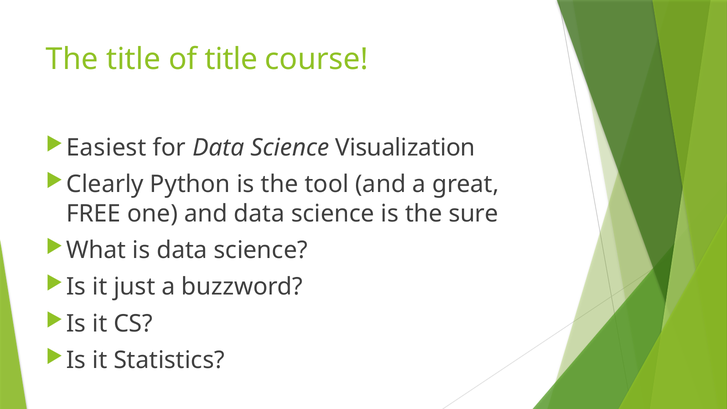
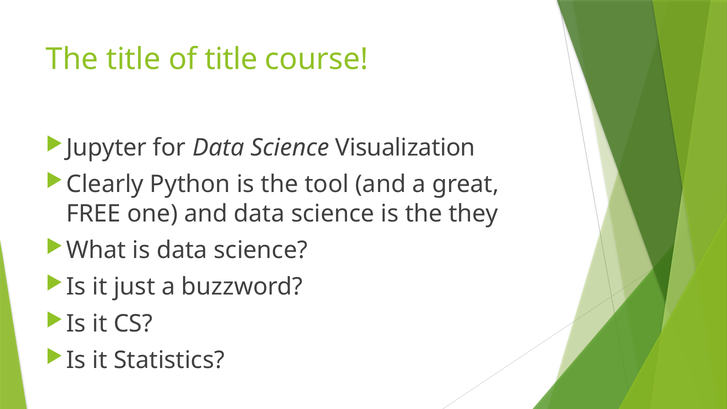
Easiest: Easiest -> Jupyter (107, 148)
sure: sure -> they (473, 214)
